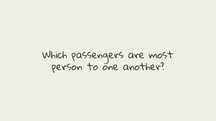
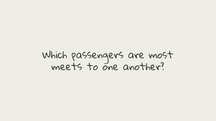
person: person -> meets (67, 67)
